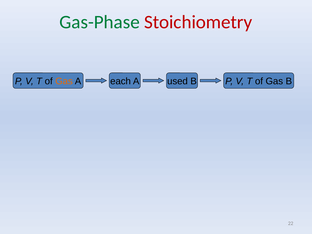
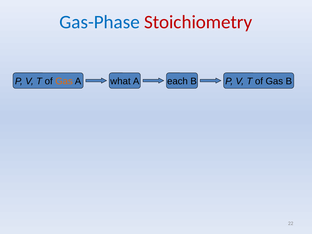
Gas-Phase colour: green -> blue (100, 22)
each: each -> what (120, 81)
used: used -> each (177, 81)
